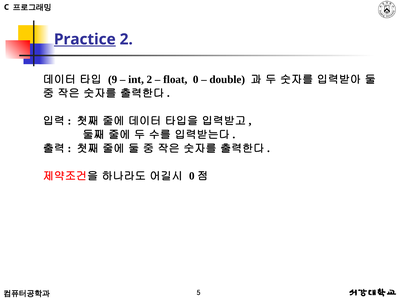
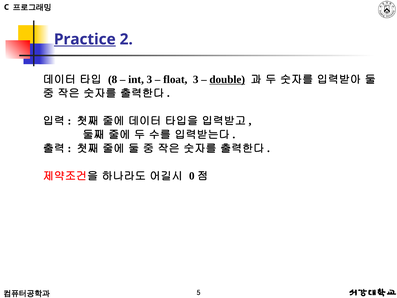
9: 9 -> 8 (113, 79)
int 2: 2 -> 3 (149, 79)
float 0: 0 -> 3 (196, 79)
double underline: none -> present (227, 79)
